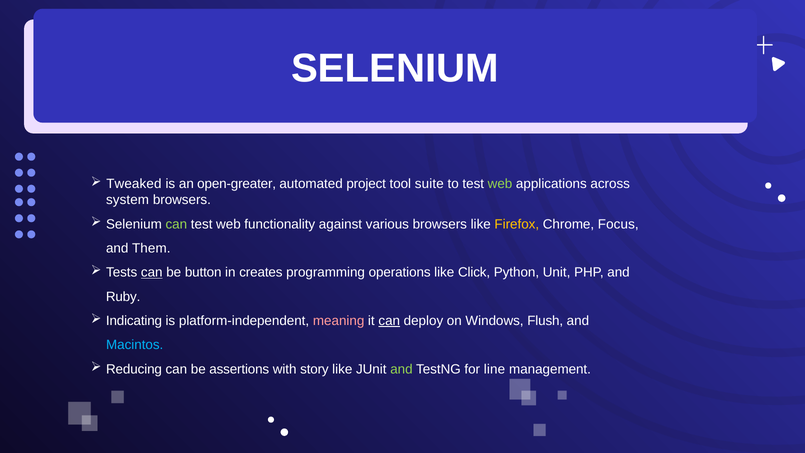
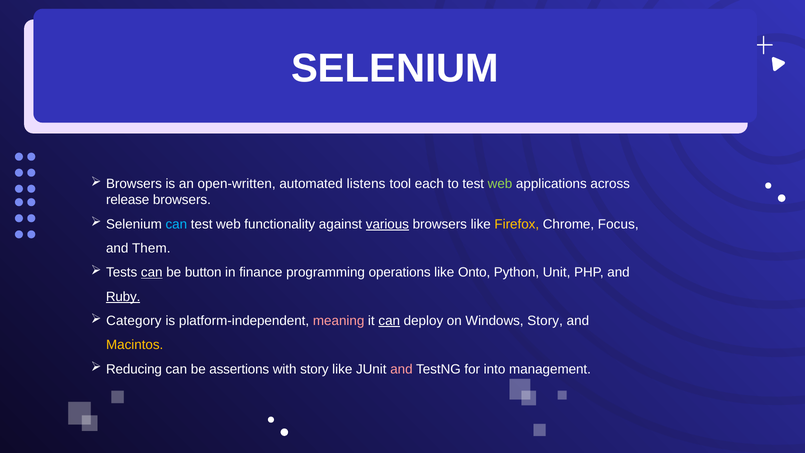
Tweaked: Tweaked -> Browsers (134, 184)
open-greater: open-greater -> open-written (237, 184)
project: project -> listens (366, 184)
suite: suite -> each (429, 184)
system: system -> release (128, 200)
can colour: light green -> light blue (176, 224)
various underline: none -> present (387, 224)
creates: creates -> finance (261, 272)
Click: Click -> Onto (474, 272)
Ruby underline: none -> present (123, 297)
Indicating: Indicating -> Category (134, 321)
Windows Flush: Flush -> Story (545, 321)
Macintos colour: light blue -> yellow (135, 345)
and colour: light green -> pink (401, 369)
line: line -> into (495, 369)
